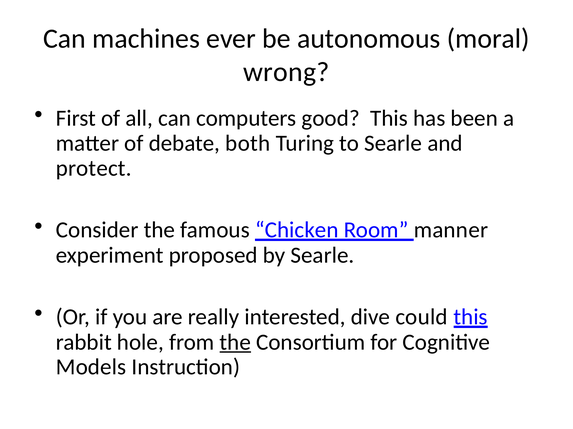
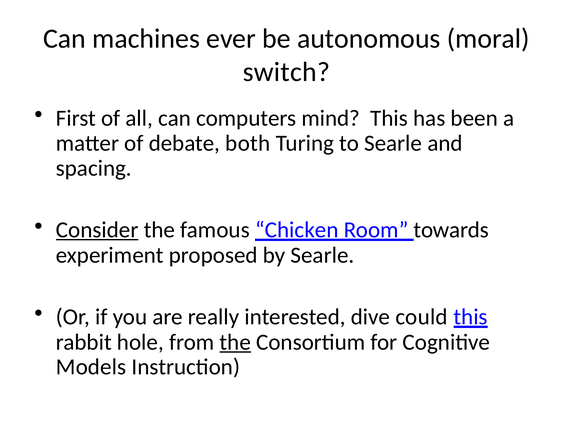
wrong: wrong -> switch (286, 72)
good: good -> mind (331, 119)
protect: protect -> spacing (94, 168)
Consider underline: none -> present (97, 230)
manner: manner -> towards (451, 230)
